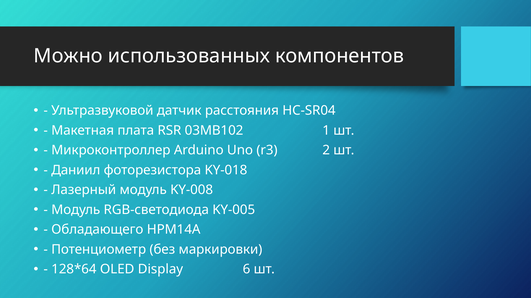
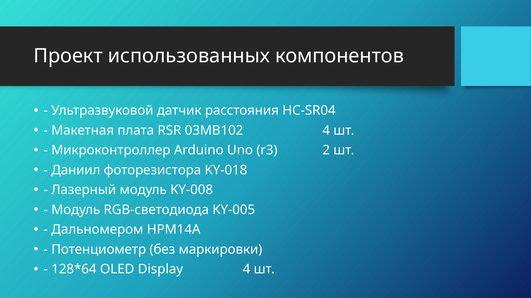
Можно: Можно -> Проект (68, 56)
03MB102 1: 1 -> 4 (326, 131)
Обладающего: Обладающего -> Дальномером (97, 230)
Display 6: 6 -> 4 (246, 270)
